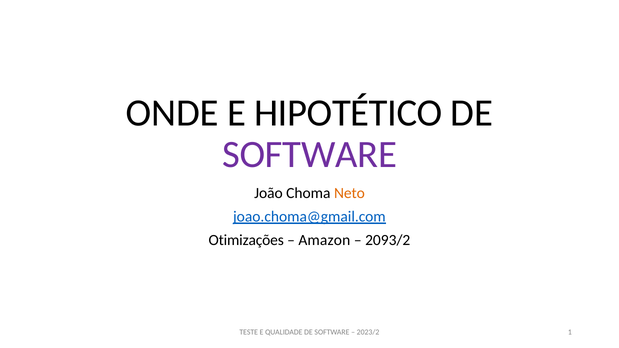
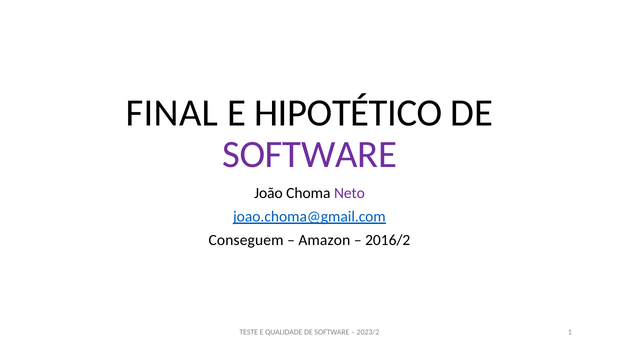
ONDE: ONDE -> FINAL (172, 113)
Neto colour: orange -> purple (349, 193)
Otimizações: Otimizações -> Conseguem (246, 240)
2093/2: 2093/2 -> 2016/2 (388, 240)
